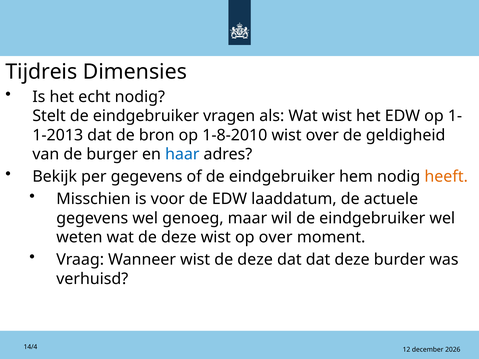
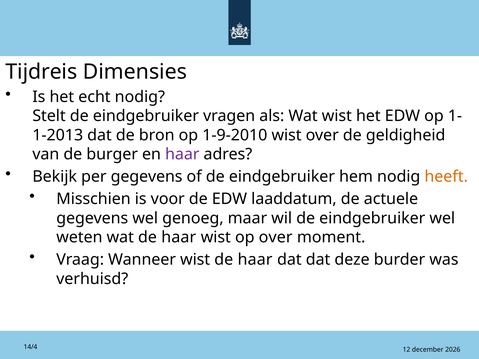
1-8-2010: 1-8-2010 -> 1-9-2010 (235, 135)
haar colour: blue -> purple (182, 154)
wat de deze: deze -> haar (179, 237)
wist de deze: deze -> haar (255, 260)
